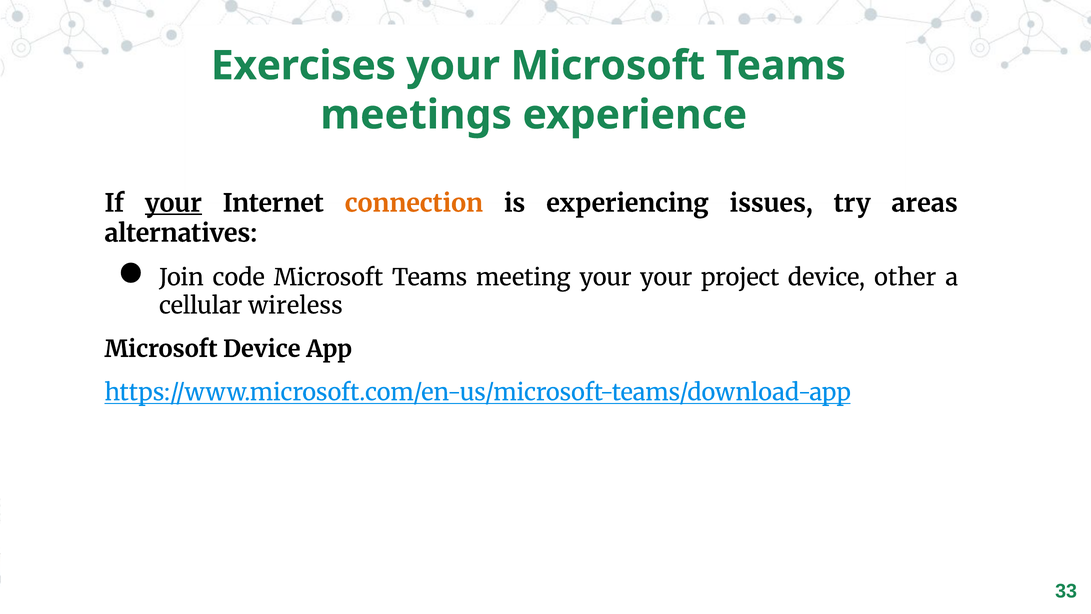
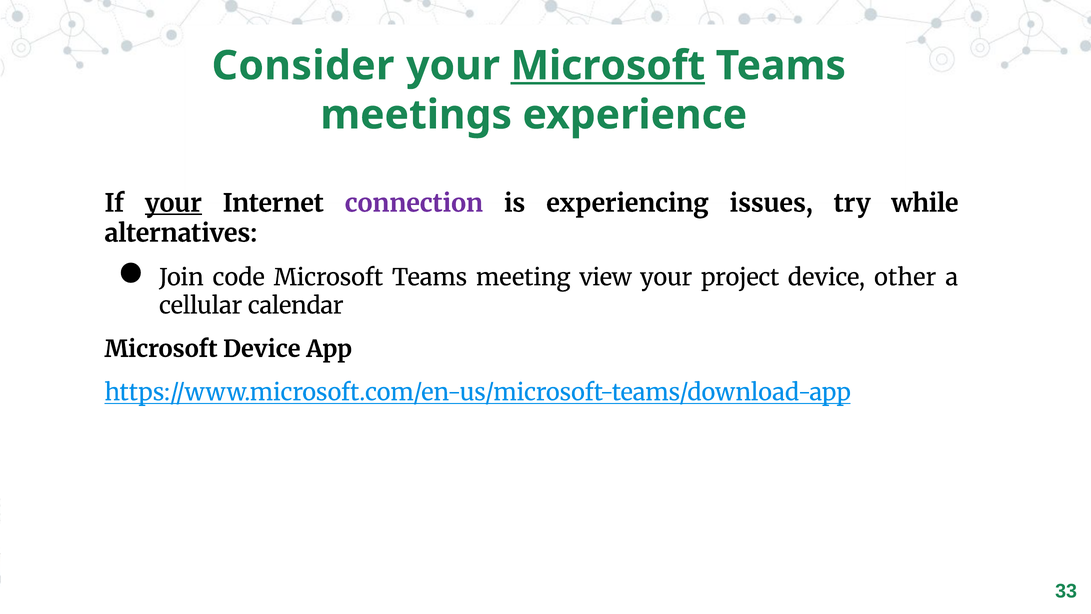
Exercises: Exercises -> Consider (303, 66)
Microsoft underline: none -> present (608, 66)
connection colour: orange -> purple (414, 203)
areas: areas -> while (925, 203)
meeting your: your -> view (605, 277)
wireless: wireless -> calendar (296, 306)
